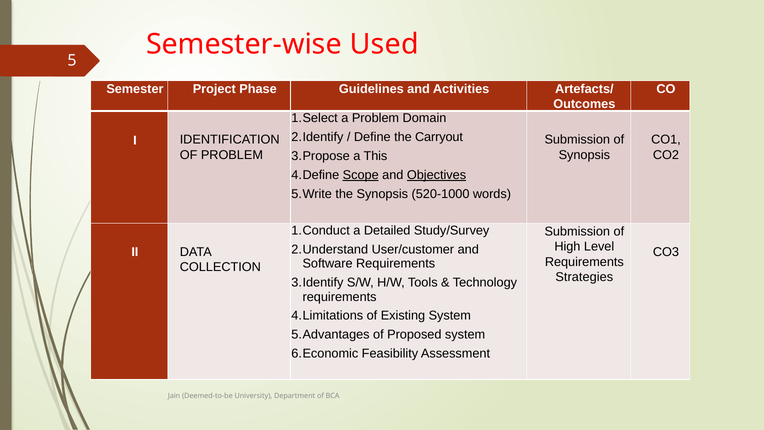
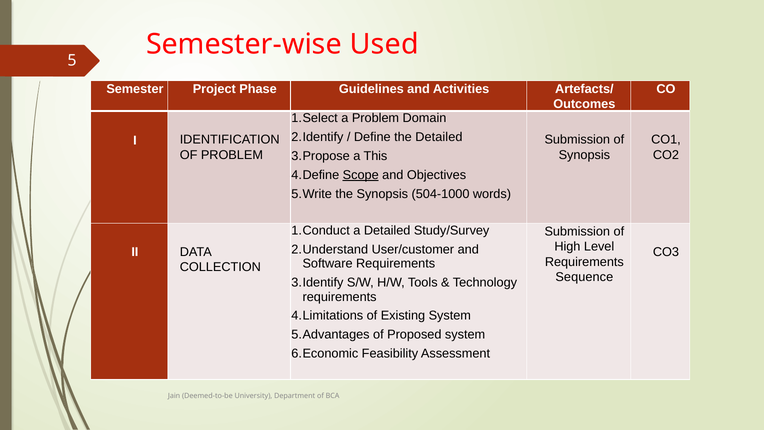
the Carryout: Carryout -> Detailed (439, 137)
Objectives underline: present -> none (437, 175)
520-1000: 520-1000 -> 504-1000 (441, 194)
Strategies: Strategies -> Sequence (584, 277)
